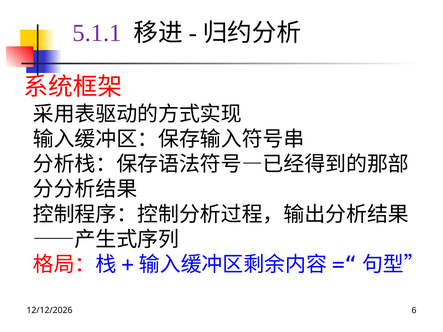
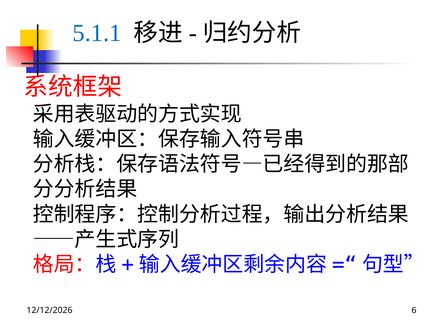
5.1.1 colour: purple -> blue (97, 33)
